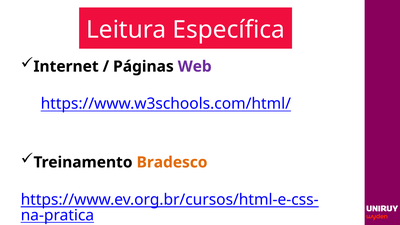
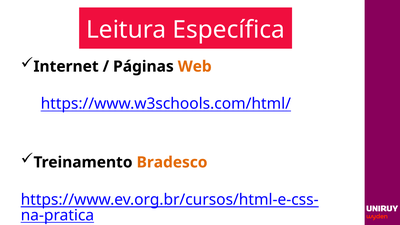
Web colour: purple -> orange (195, 66)
